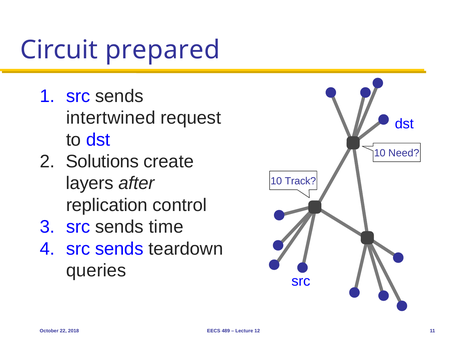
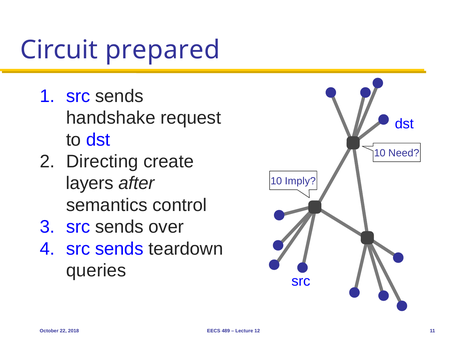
intertwined: intertwined -> handshake (111, 118)
Solutions: Solutions -> Directing (102, 162)
Track: Track -> Imply (300, 181)
replication: replication -> semantics (107, 205)
time: time -> over (166, 227)
